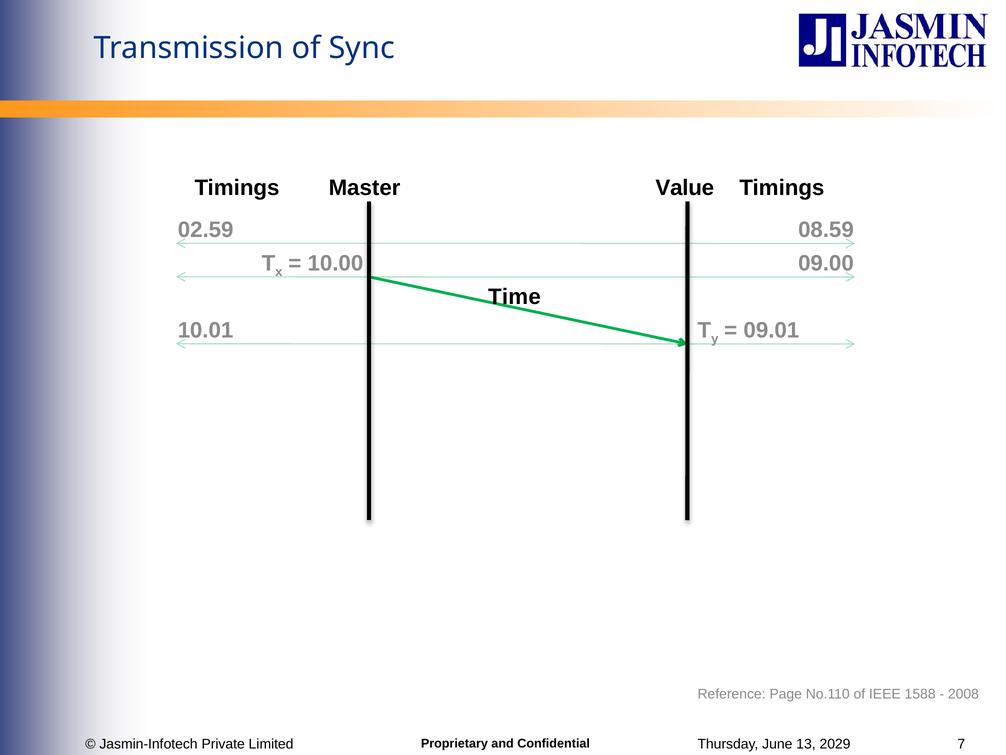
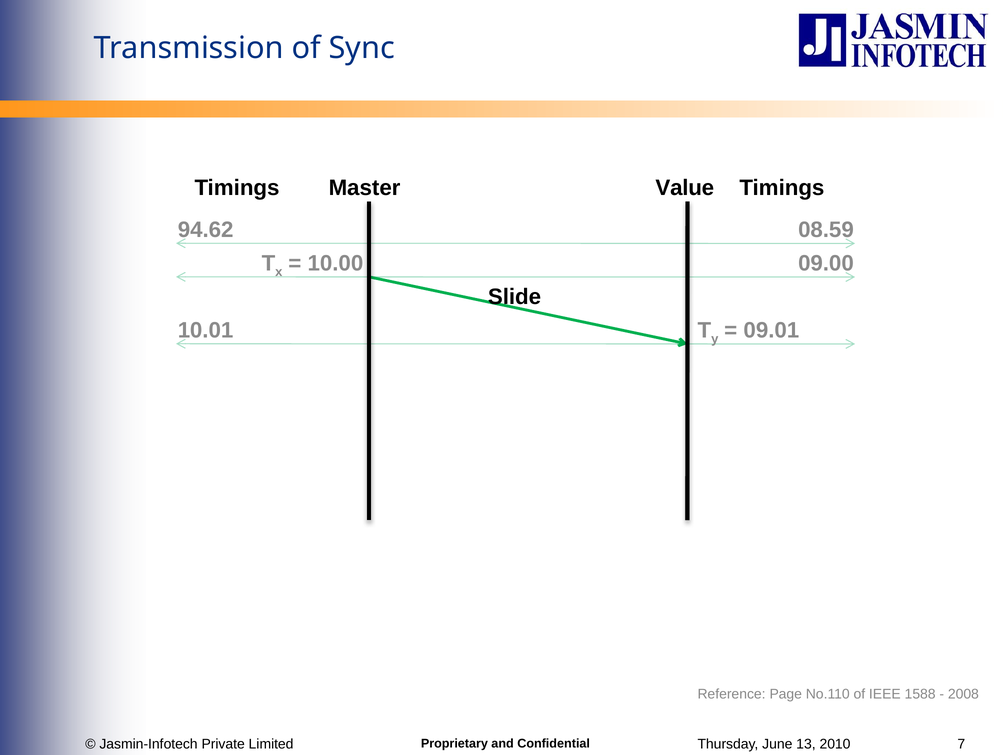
02.59: 02.59 -> 94.62 (206, 230)
Time: Time -> Slide (515, 297)
2029: 2029 -> 2010 (835, 744)
